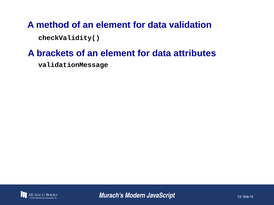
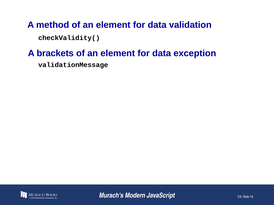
attributes: attributes -> exception (195, 53)
